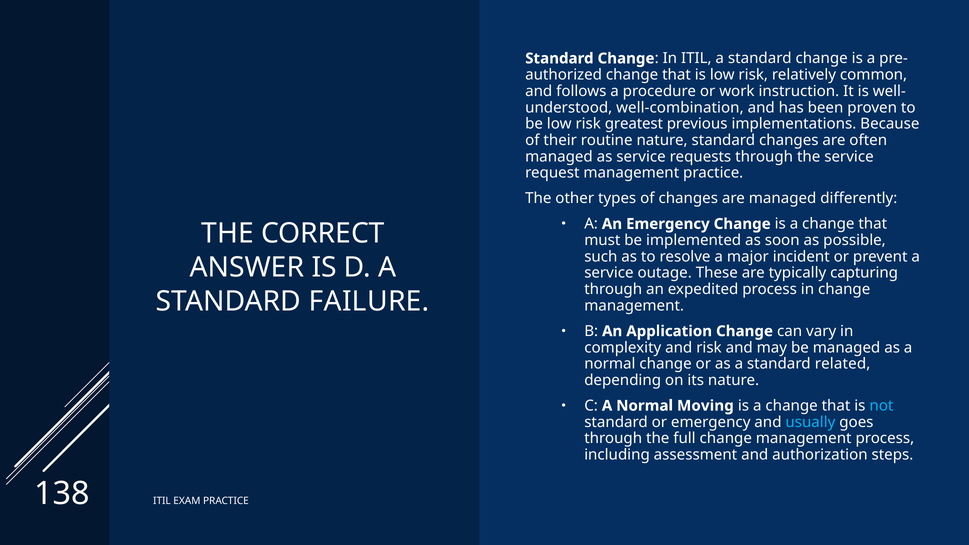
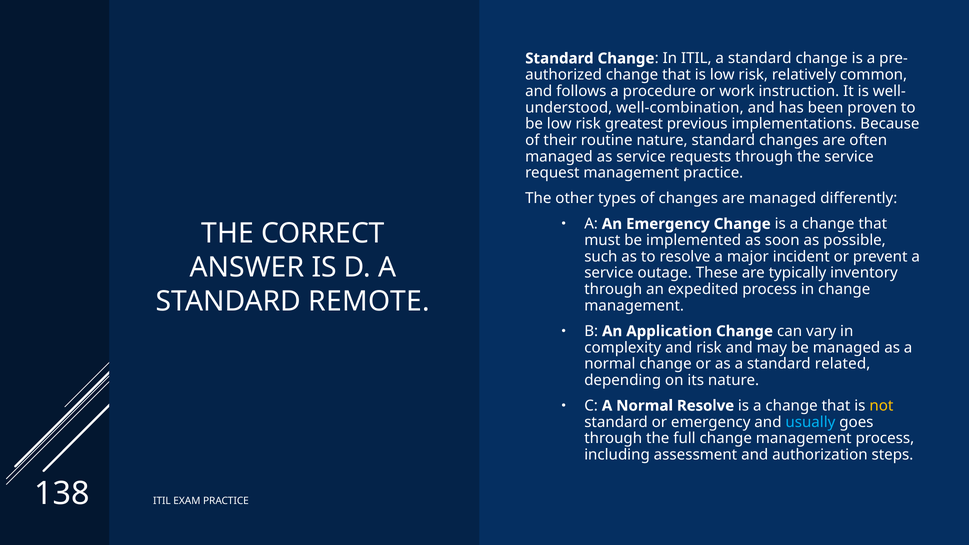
capturing: capturing -> inventory (864, 273)
FAILURE: FAILURE -> REMOTE (369, 301)
Normal Moving: Moving -> Resolve (706, 406)
not colour: light blue -> yellow (881, 406)
